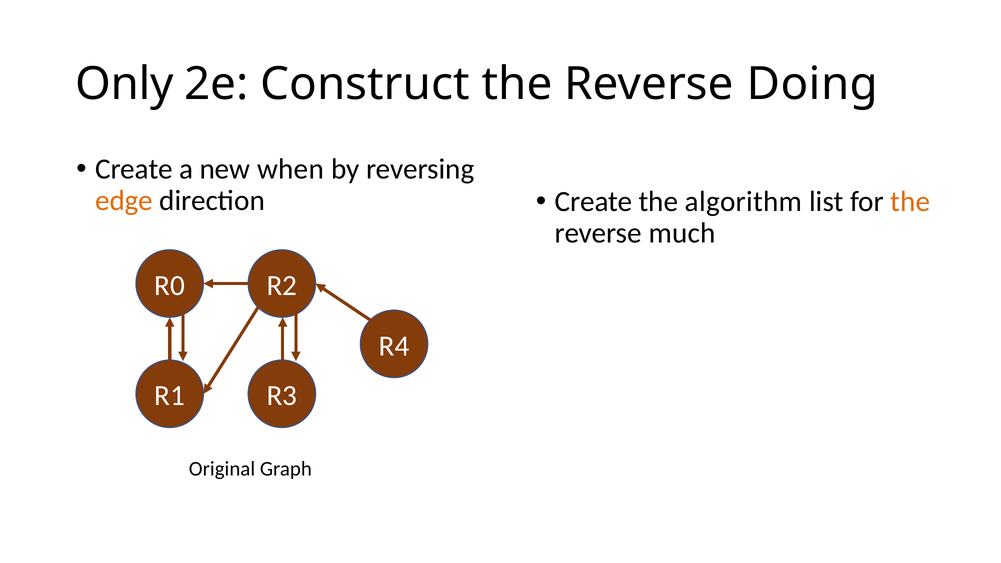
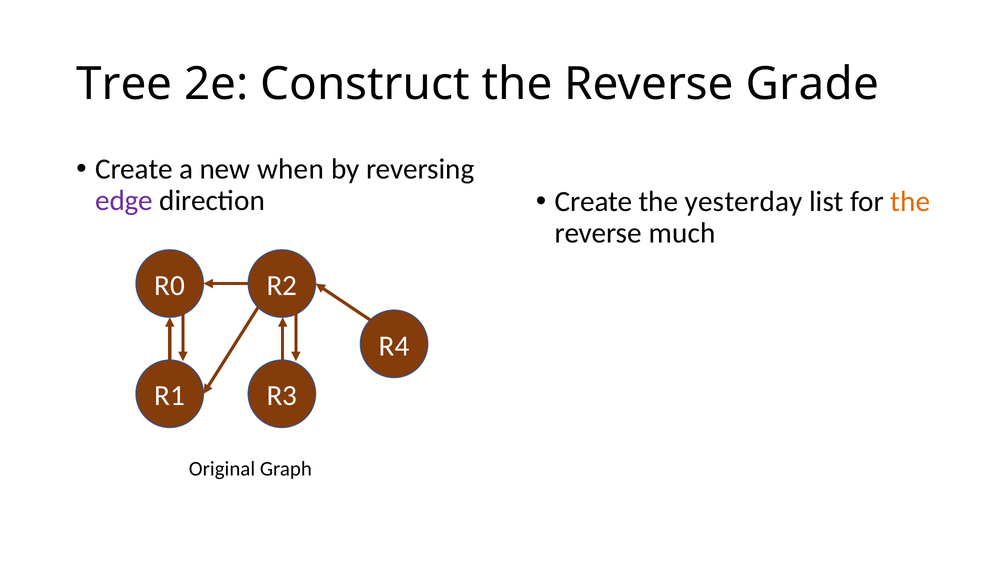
Only: Only -> Tree (124, 84)
Doing: Doing -> Grade (813, 84)
edge colour: orange -> purple (124, 201)
algorithm: algorithm -> yesterday (744, 202)
